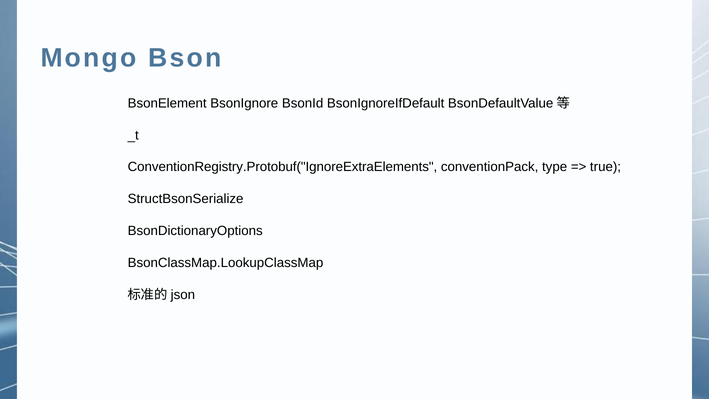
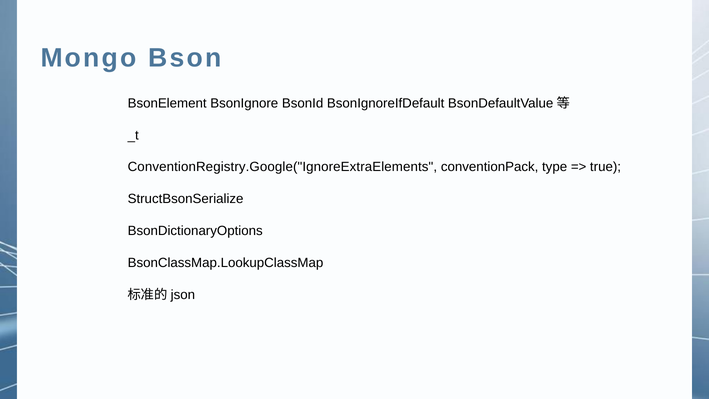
ConventionRegistry.Protobuf("IgnoreExtraElements: ConventionRegistry.Protobuf("IgnoreExtraElements -> ConventionRegistry.Google("IgnoreExtraElements (282, 167)
